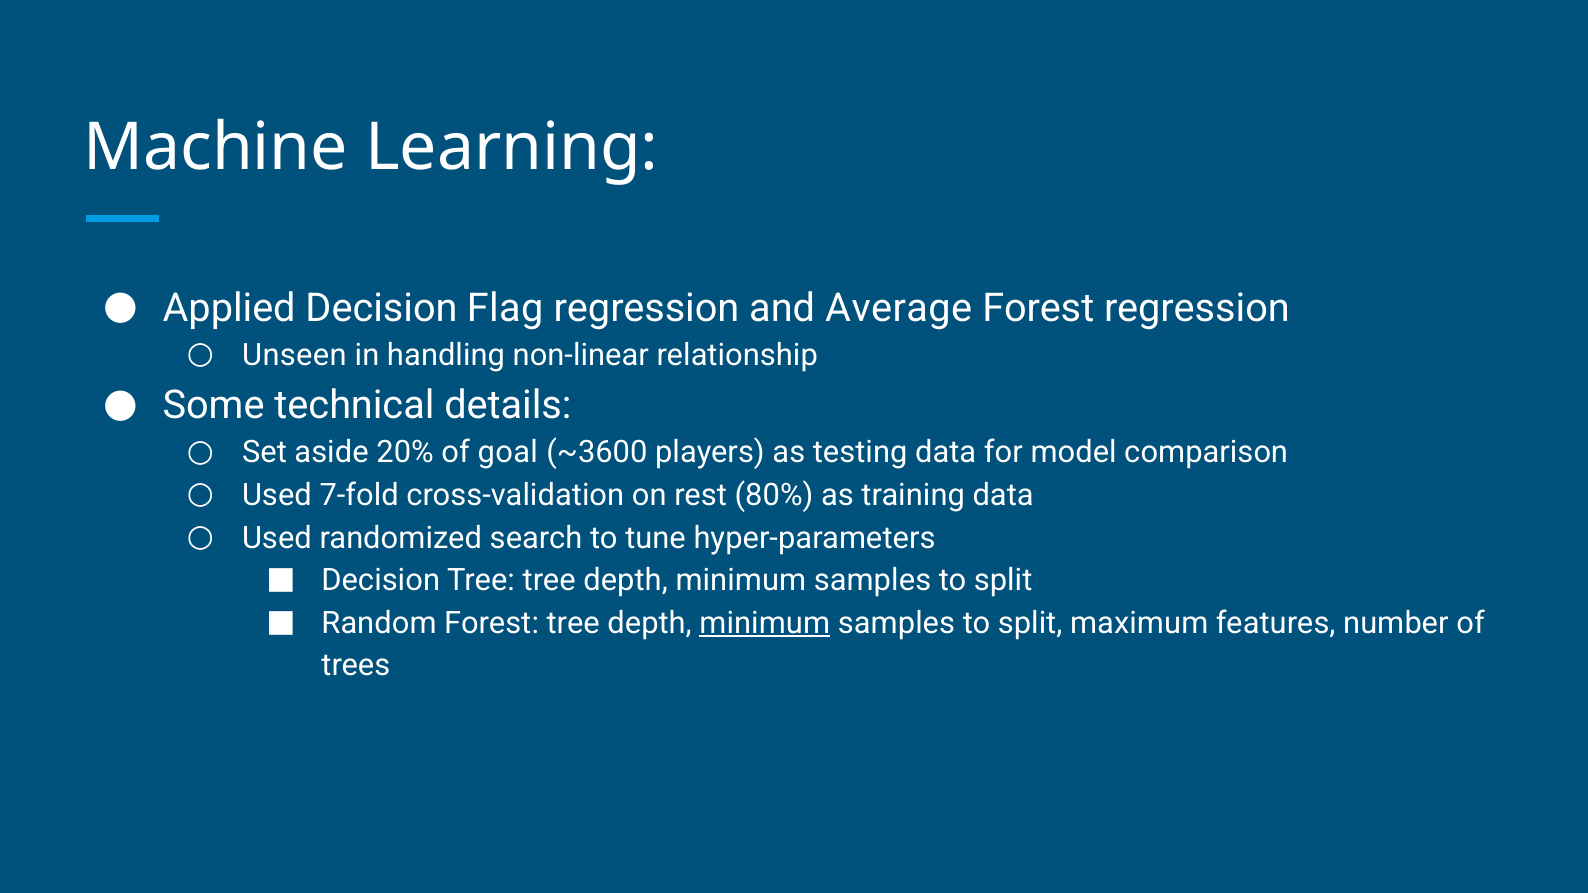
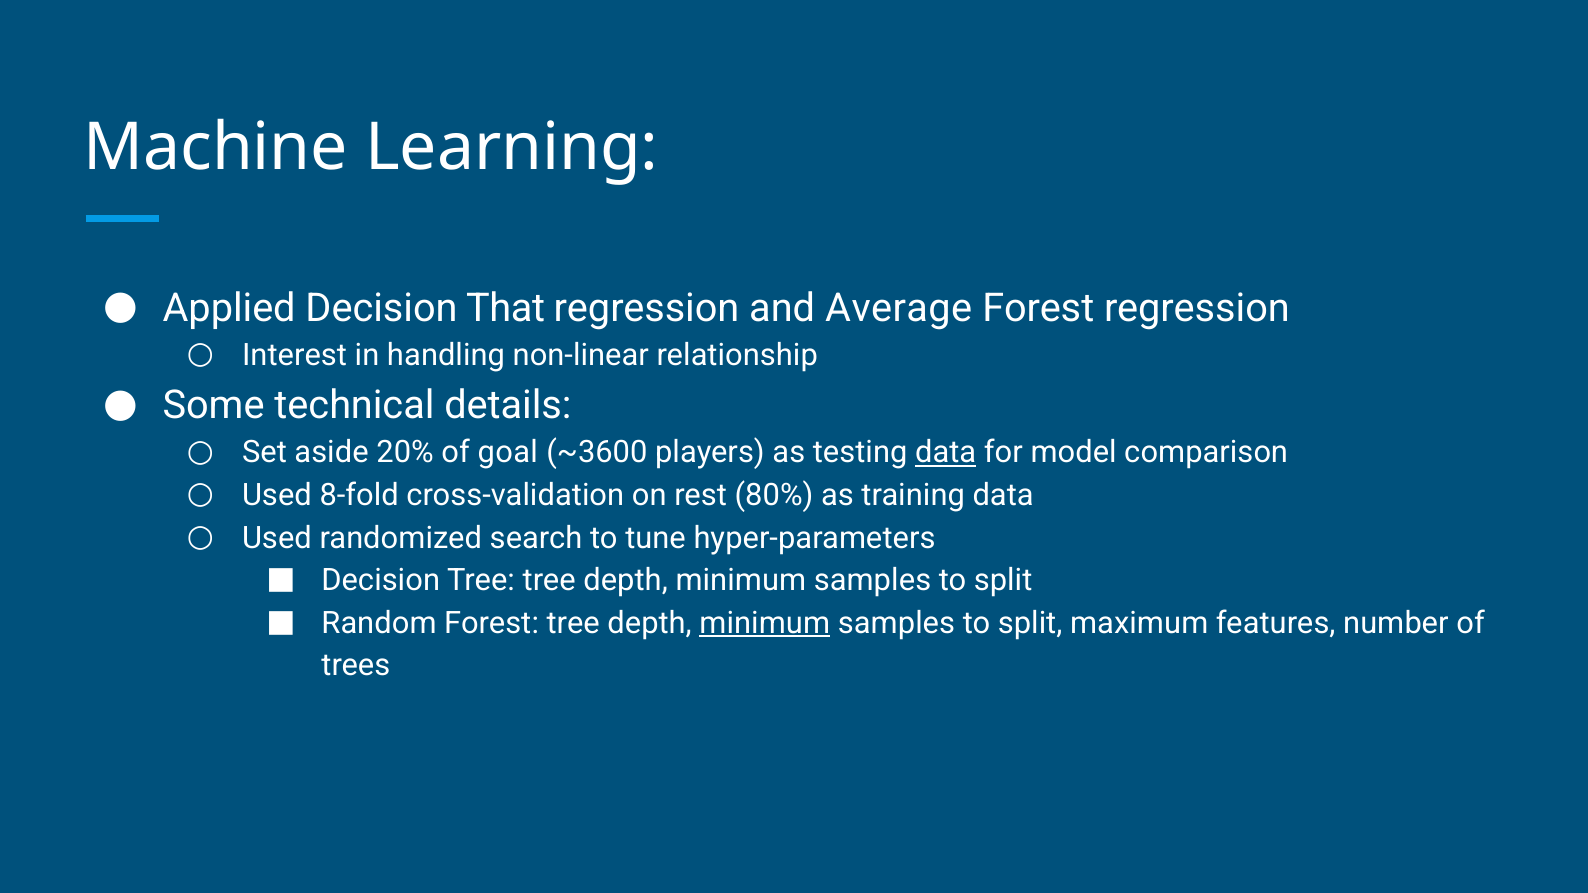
Flag: Flag -> That (506, 308)
Unseen: Unseen -> Interest (295, 356)
data underline: none -> present (946, 453)
7-fold: 7-fold -> 8-fold (359, 495)
